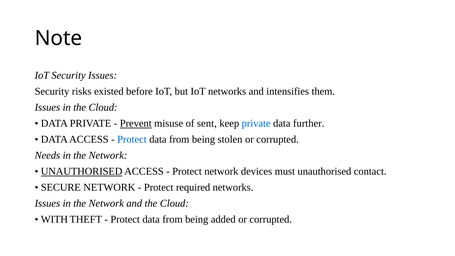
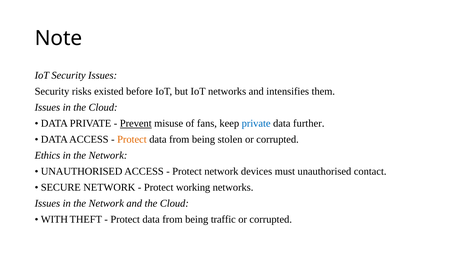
sent: sent -> fans (207, 123)
Protect colour: blue -> orange (132, 139)
Needs: Needs -> Ethics (47, 155)
UNAUTHORISED underline: present -> none (82, 171)
required: required -> working (193, 187)
added: added -> traffic (223, 219)
